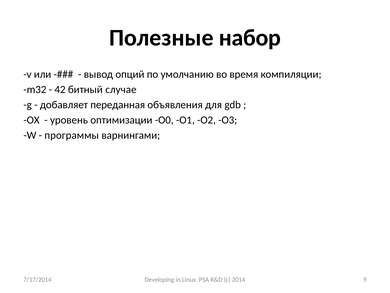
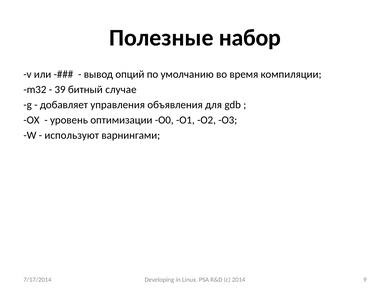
42: 42 -> 39 (60, 89)
переданная: переданная -> управления (118, 105)
программы: программы -> используют (72, 135)
